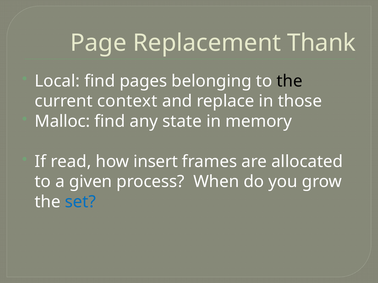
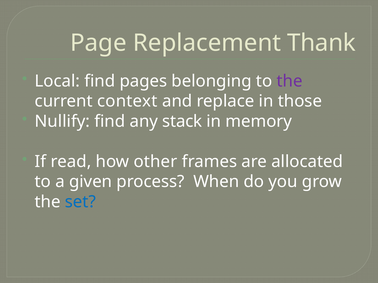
the colour: black -> purple (290, 81)
Malloc: Malloc -> Nullify (62, 122)
state: state -> stack (182, 122)
insert: insert -> other (155, 162)
